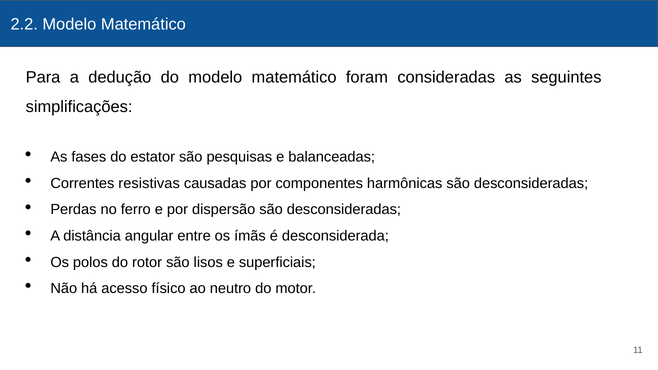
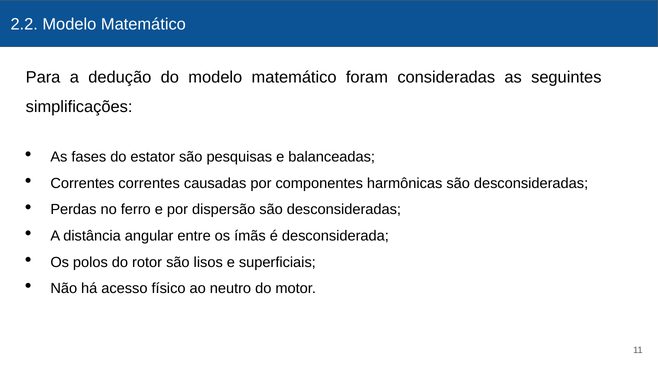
Correntes resistivas: resistivas -> correntes (149, 183)
